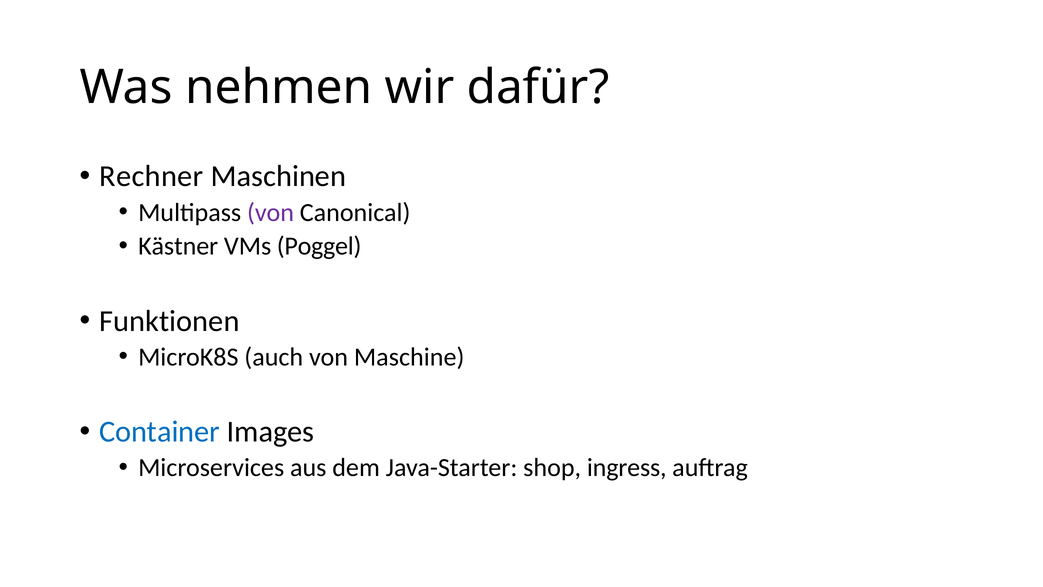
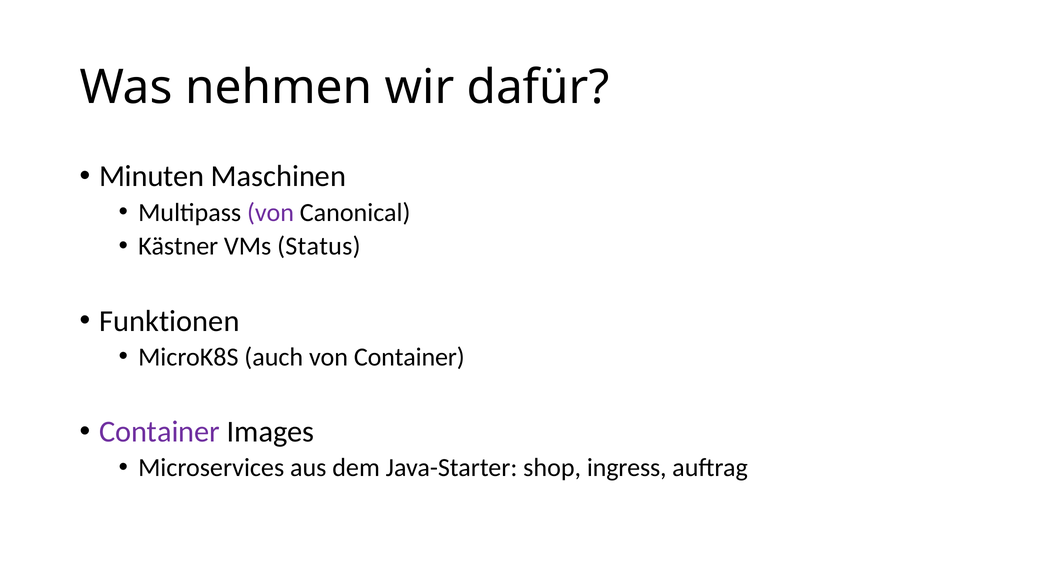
Rechner: Rechner -> Minuten (152, 176)
Poggel: Poggel -> Status (319, 246)
von Maschine: Maschine -> Container (409, 357)
Container colour: blue -> purple (159, 432)
